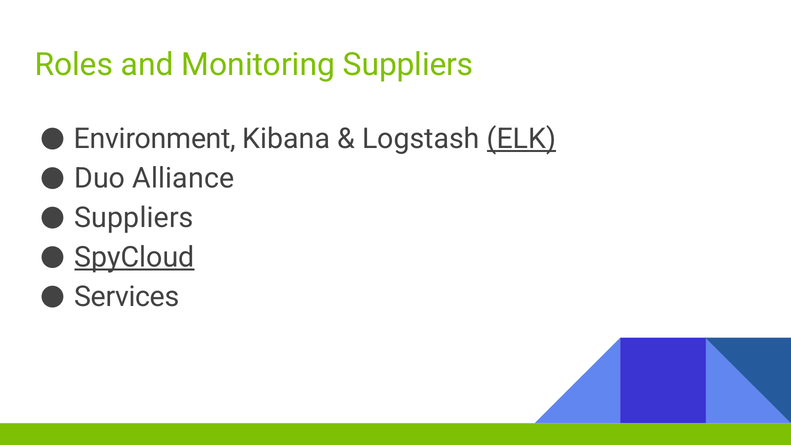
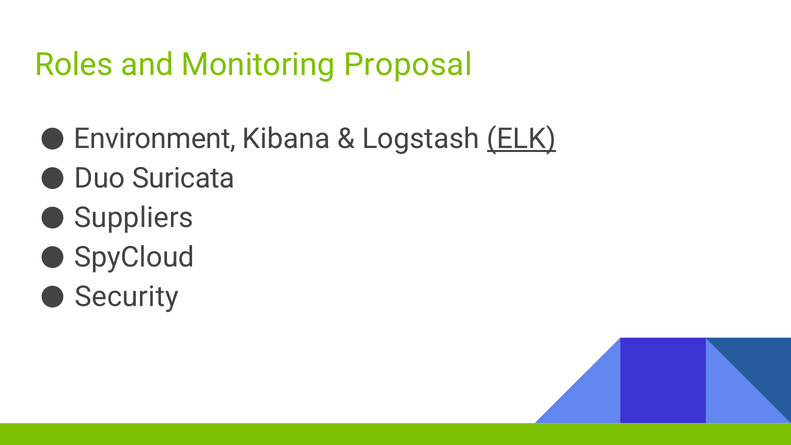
Monitoring Suppliers: Suppliers -> Proposal (408, 65)
Alliance: Alliance -> Suricata (184, 178)
SpyCloud underline: present -> none (134, 257)
Services: Services -> Security (127, 297)
